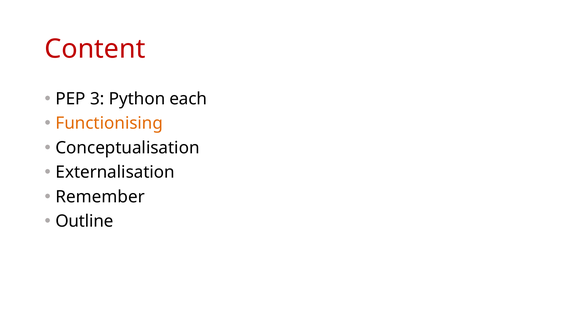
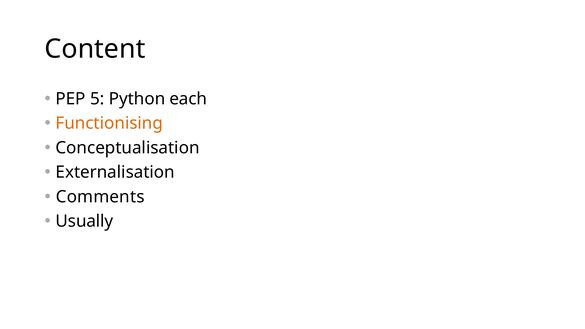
Content colour: red -> black (95, 49)
3: 3 -> 5 (97, 99)
Remember: Remember -> Comments (100, 197)
Outline: Outline -> Usually (84, 221)
